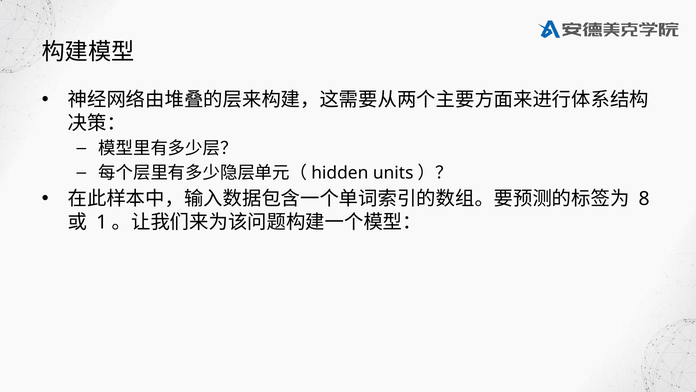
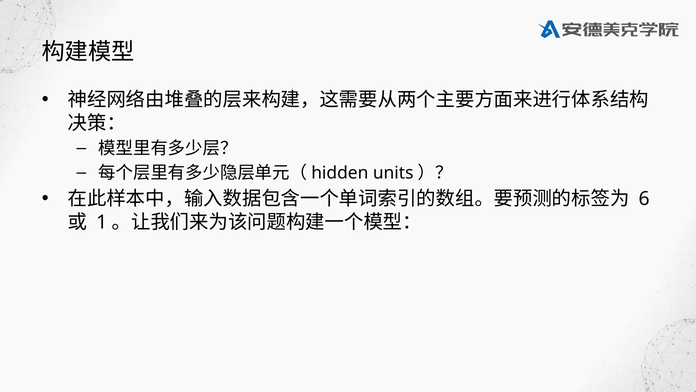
8: 8 -> 6 (644, 199)
